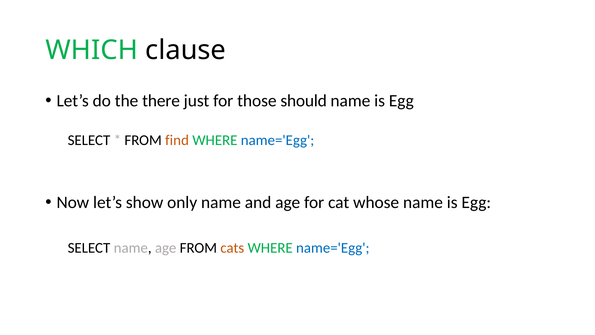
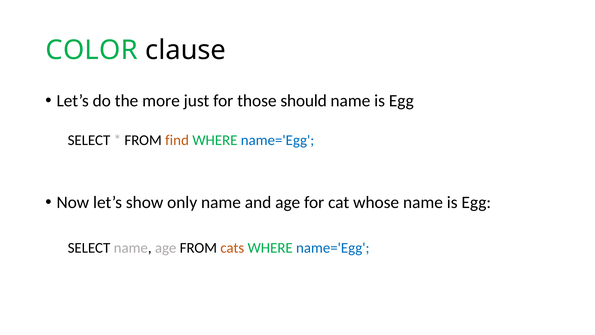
WHICH: WHICH -> COLOR (92, 50)
there: there -> more (161, 101)
